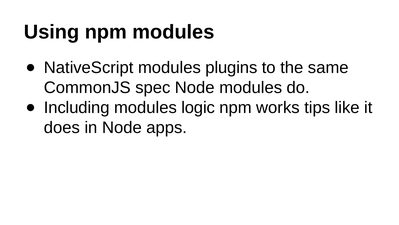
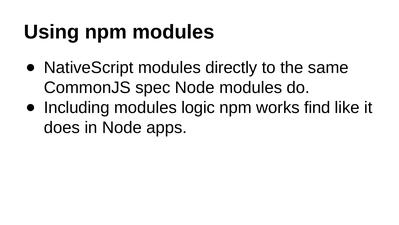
plugins: plugins -> directly (231, 67)
tips: tips -> find (317, 107)
